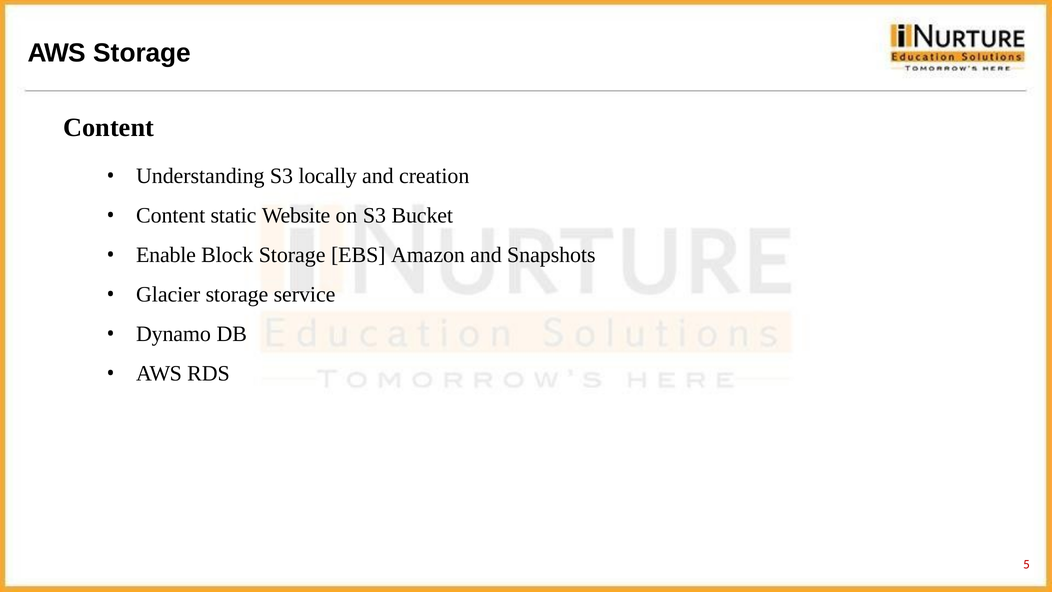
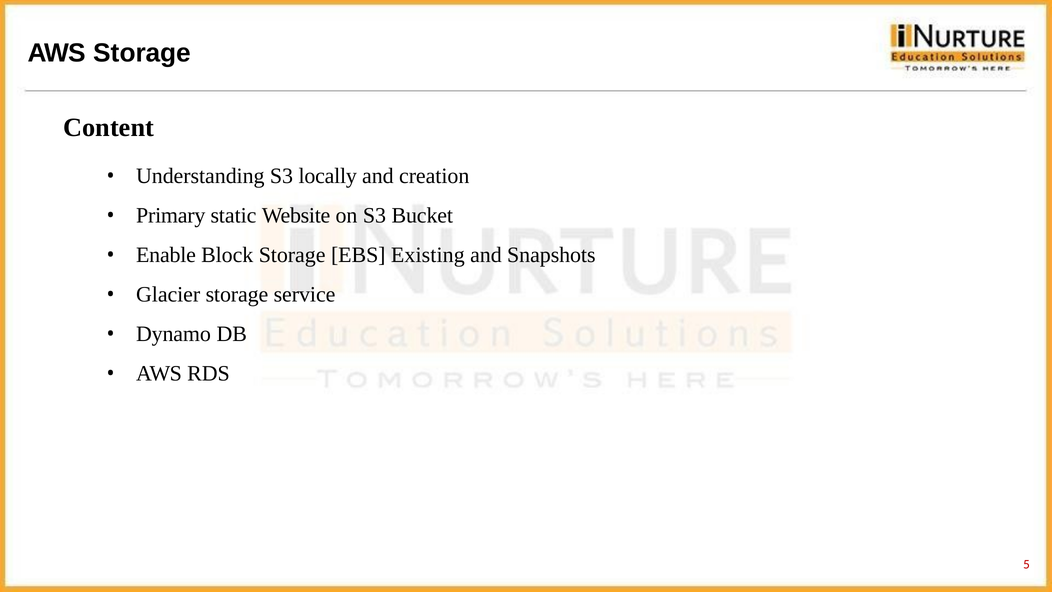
Content: Content -> Primary (171, 216)
Amazon: Amazon -> Existing (428, 255)
